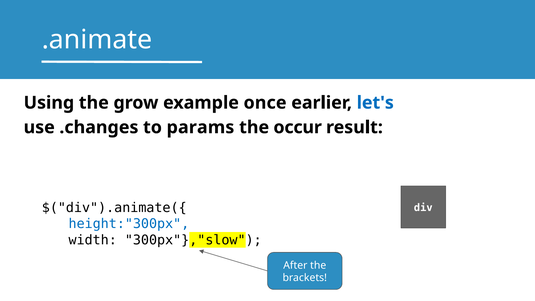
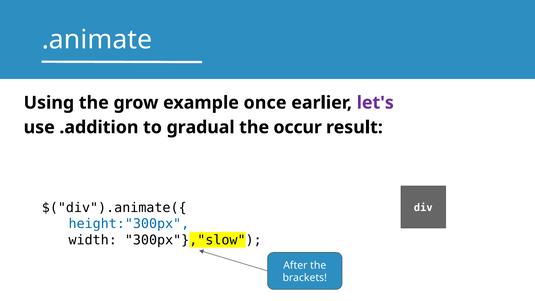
let's colour: blue -> purple (375, 103)
.changes: .changes -> .addition (99, 127)
params: params -> gradual (201, 127)
